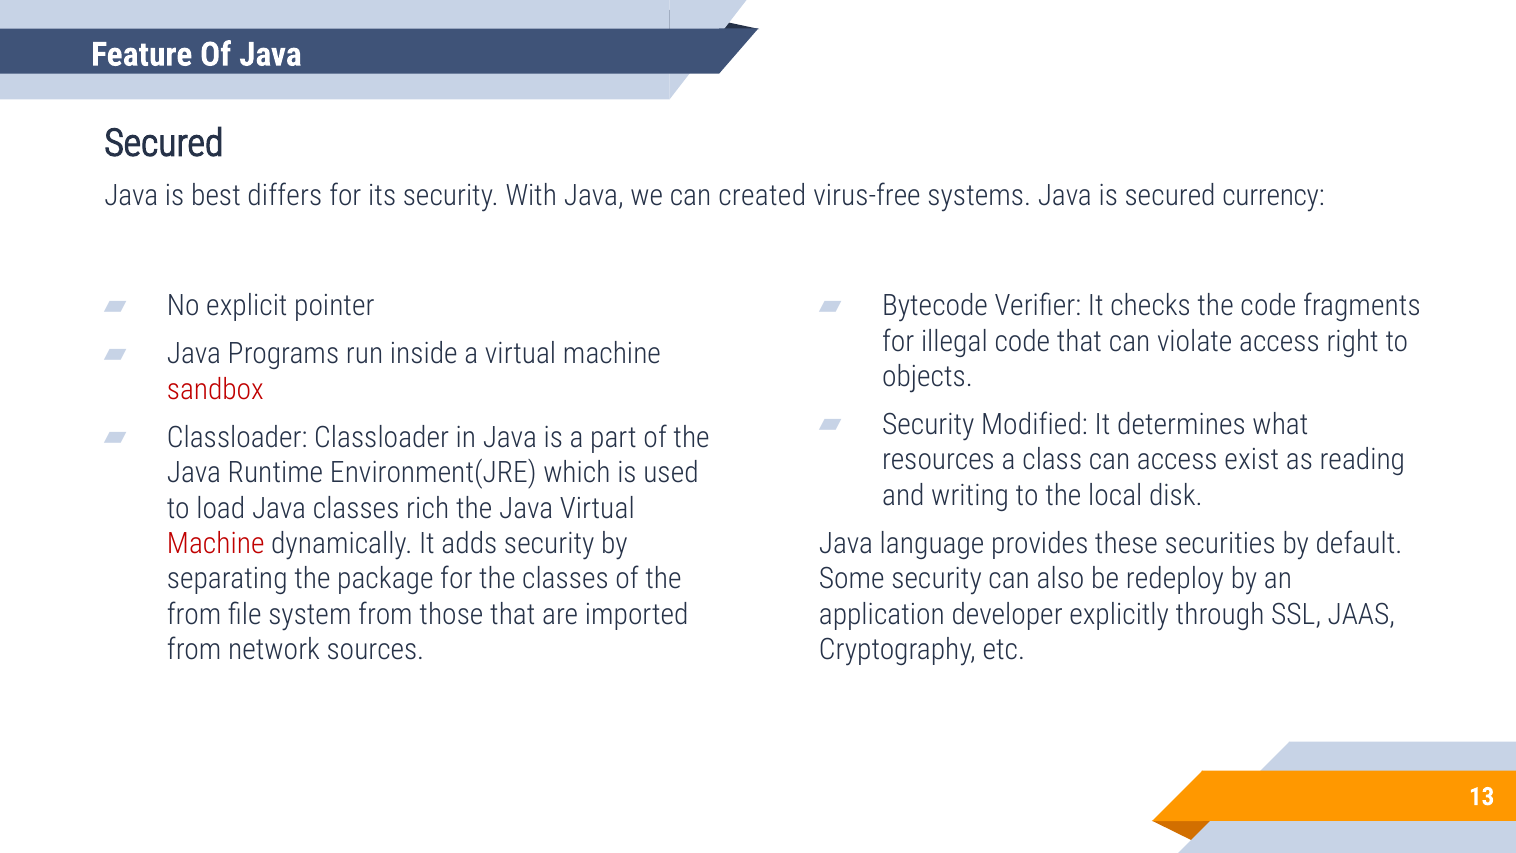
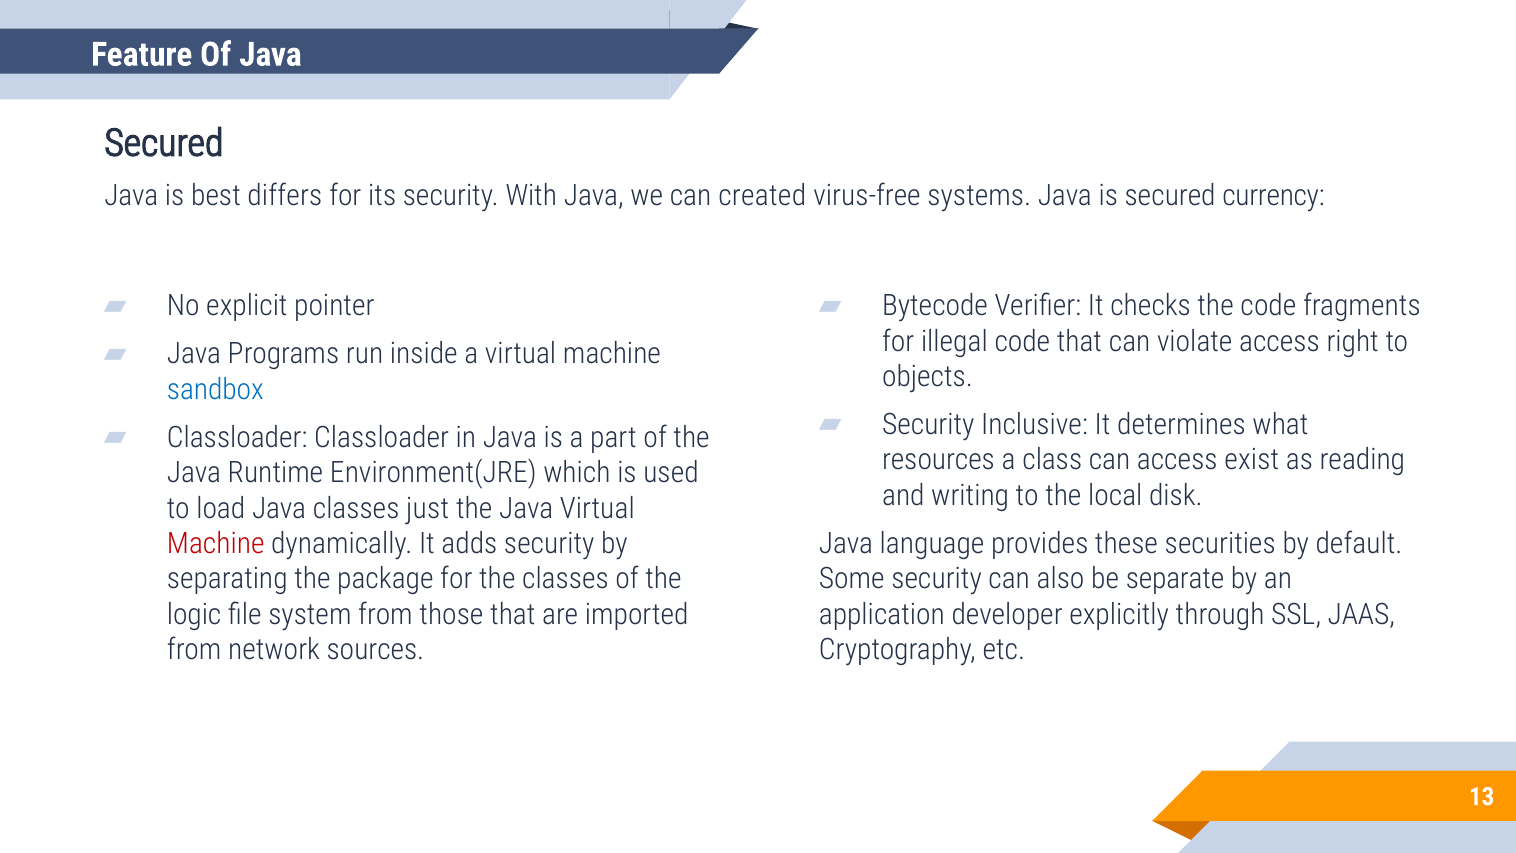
sandbox colour: red -> blue (215, 389)
Modified: Modified -> Inclusive (1035, 425)
rich: rich -> just (428, 508)
redeploy: redeploy -> separate (1175, 579)
from: from -> logic (194, 614)
